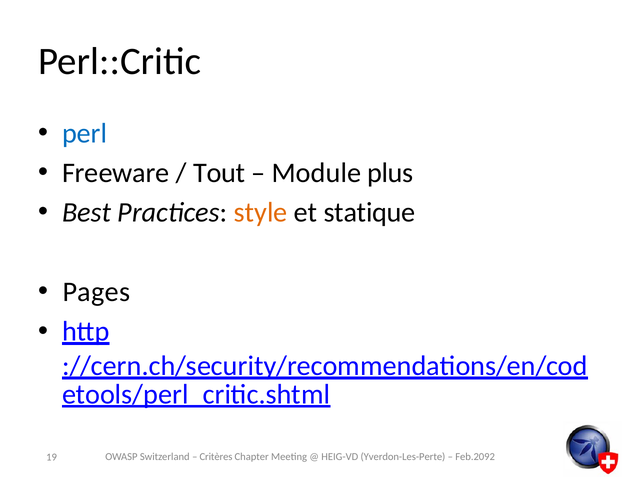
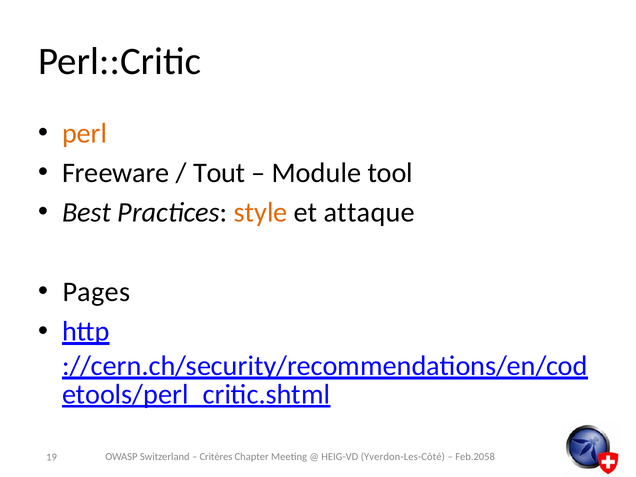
perl colour: blue -> orange (85, 133)
plus: plus -> tool (390, 173)
statique: statique -> attaque (369, 213)
Yverdon-Les-Perte: Yverdon-Les-Perte -> Yverdon-Les-Côté (403, 457)
Feb.2092: Feb.2092 -> Feb.2058 (475, 457)
